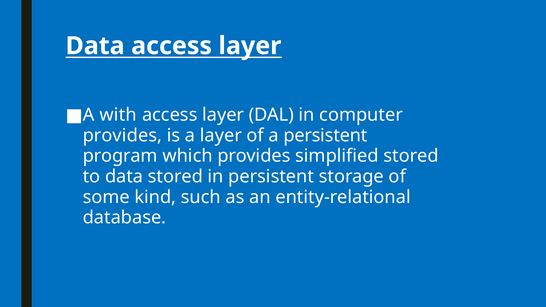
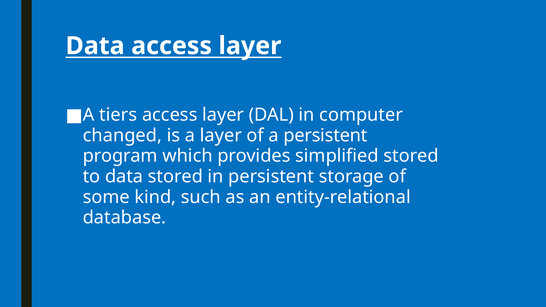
with: with -> tiers (118, 115)
provides: provides -> changed (122, 135)
